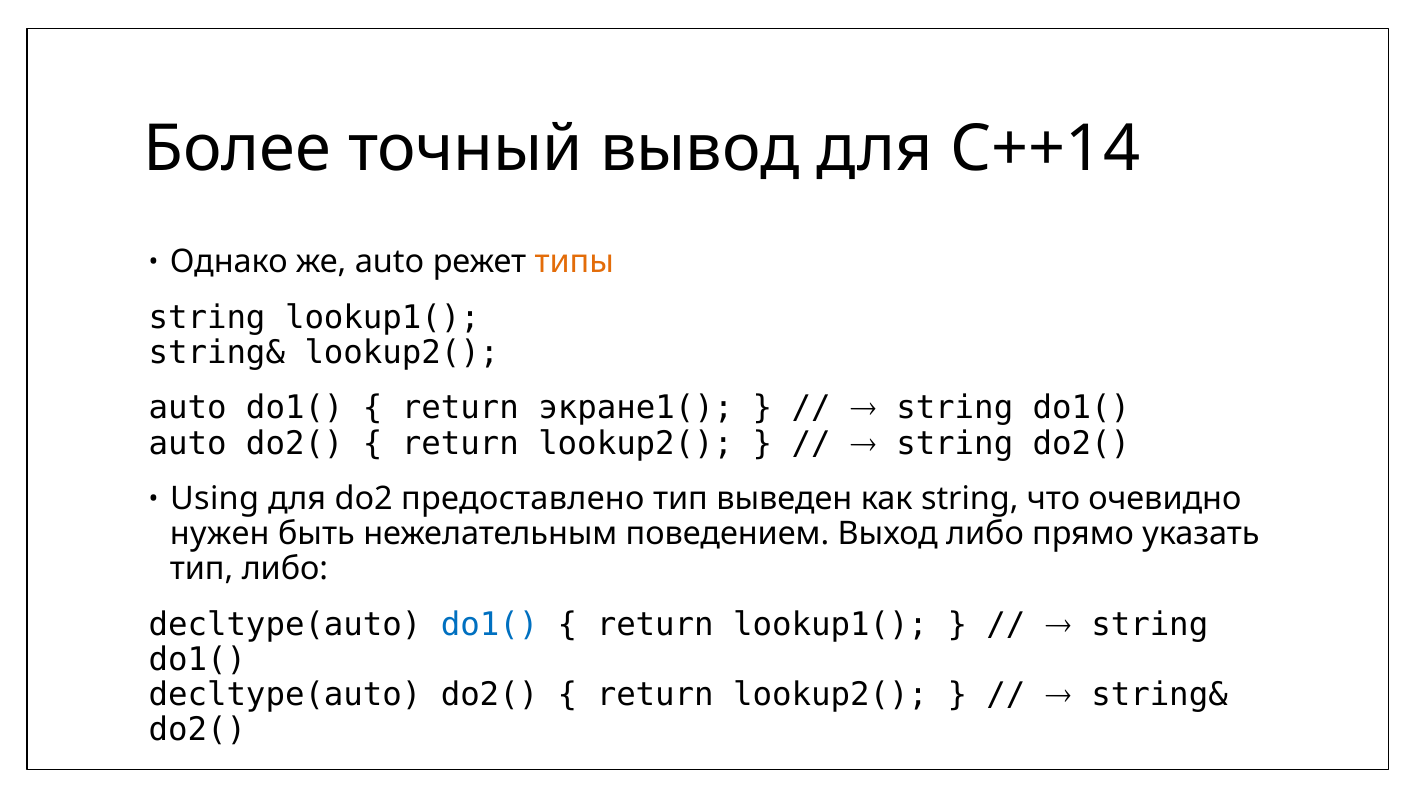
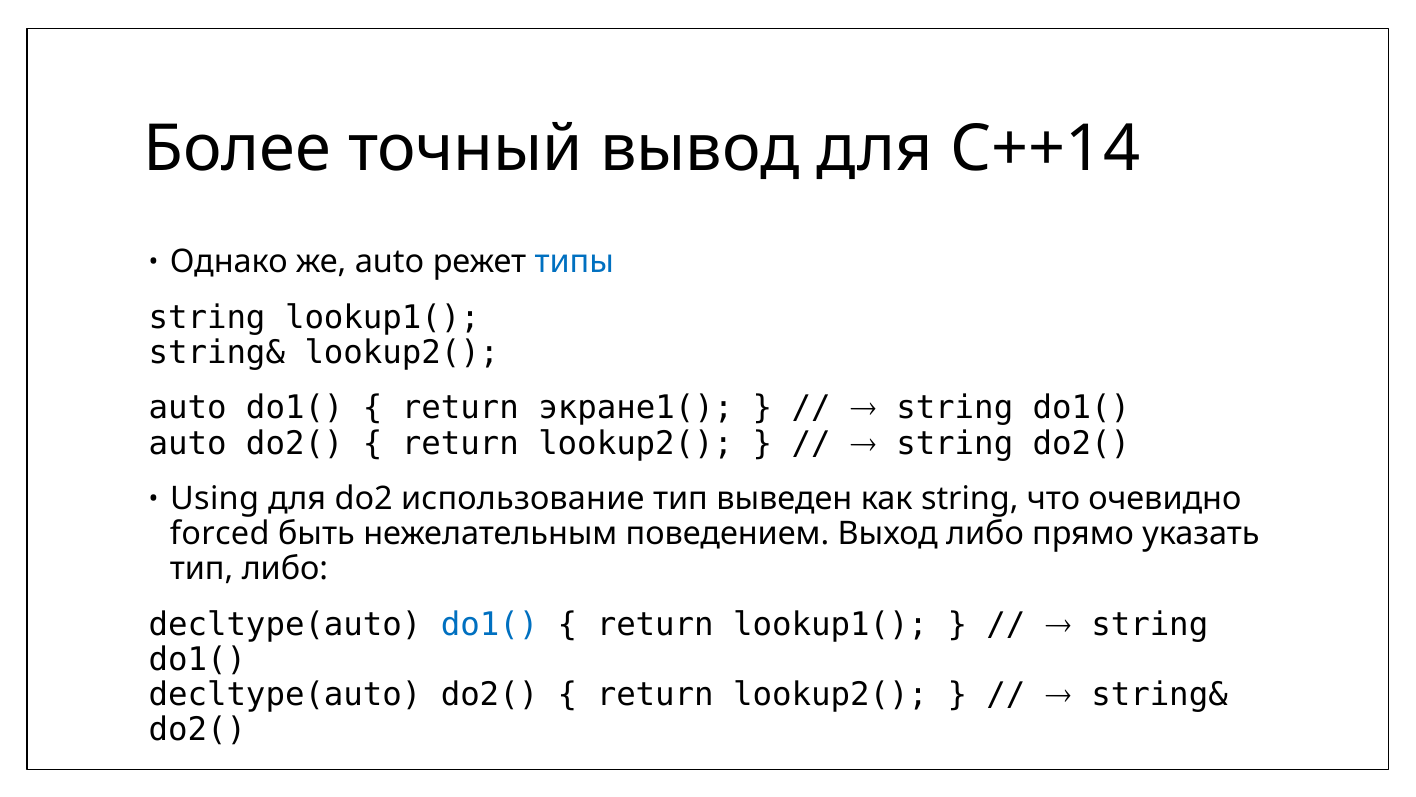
типы colour: orange -> blue (574, 262)
предоставлено: предоставлено -> использование (523, 499)
нужен: нужен -> forced (220, 534)
